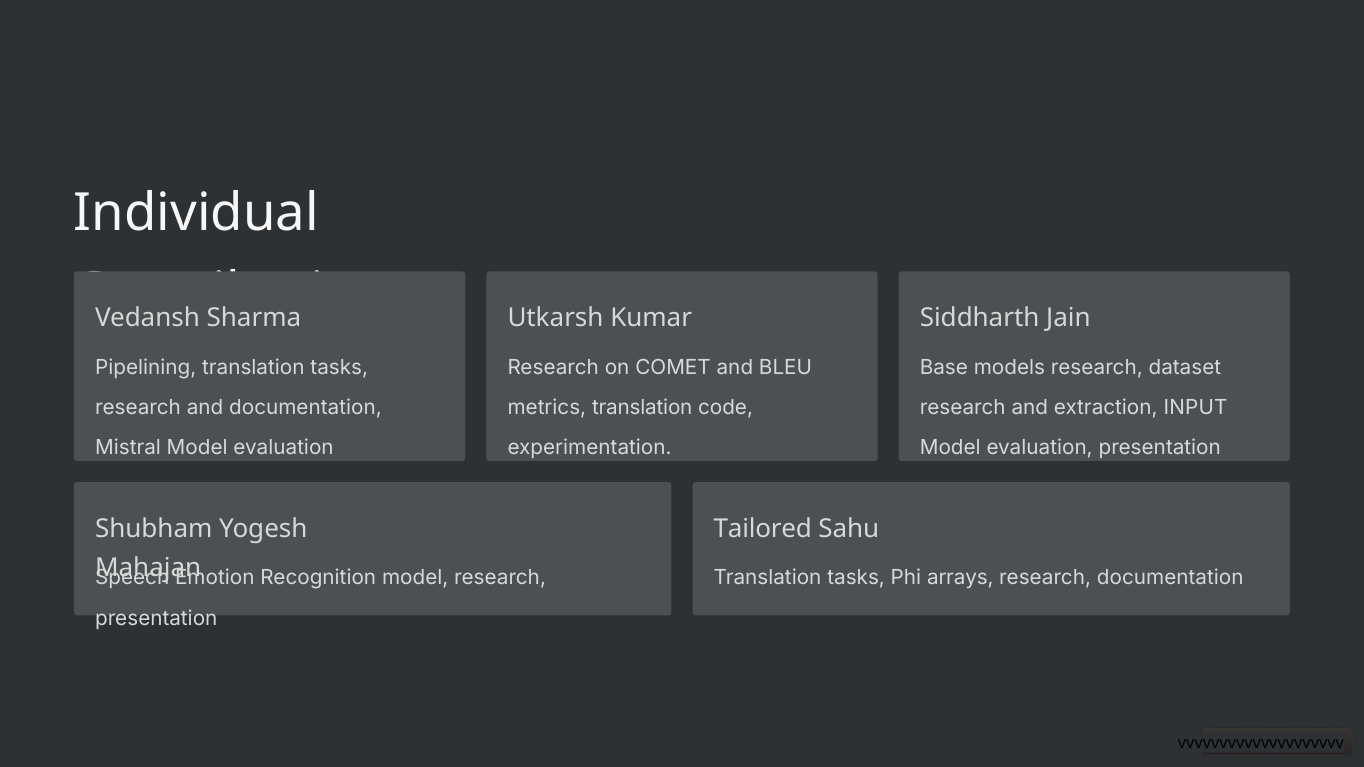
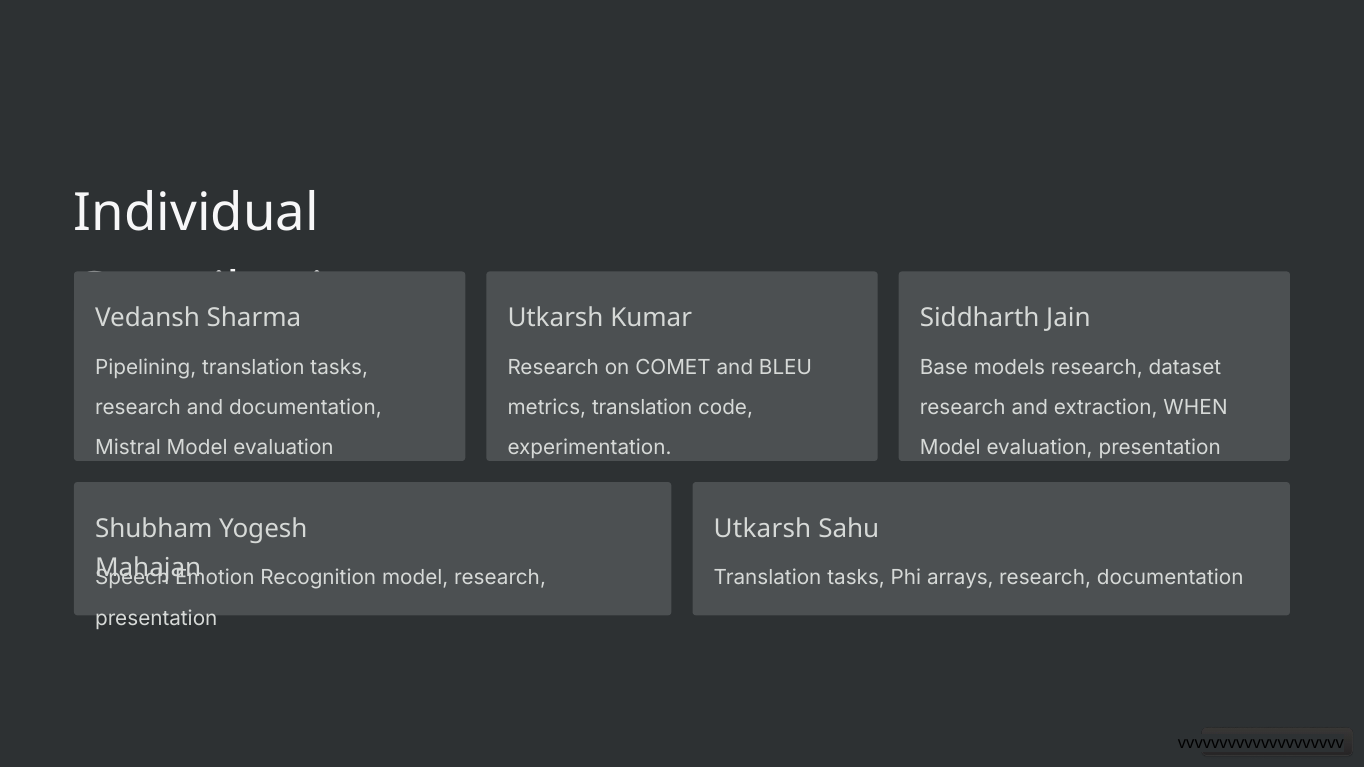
INPUT: INPUT -> WHEN (1196, 408)
Tailored: Tailored -> Utkarsh (763, 529)
